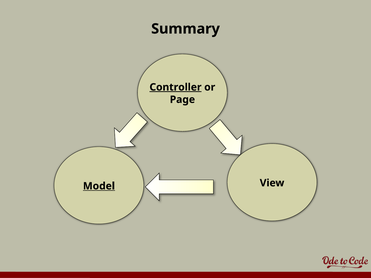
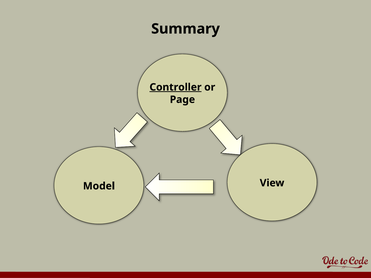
Model underline: present -> none (99, 186)
